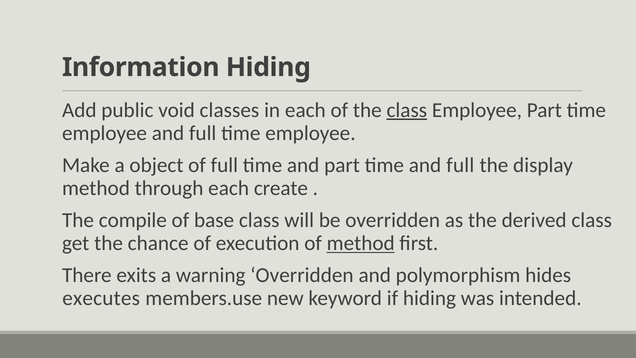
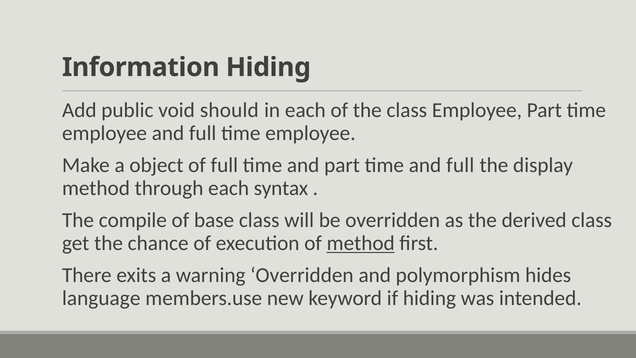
classes: classes -> should (229, 110)
class underline: present -> none (407, 110)
create: create -> syntax (281, 188)
executes: executes -> language (101, 298)
